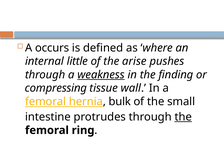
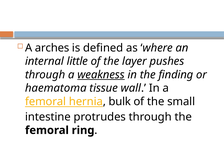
occurs: occurs -> arches (52, 48)
arise: arise -> layer (134, 61)
compressing: compressing -> haematoma (56, 88)
the underline: present -> none (183, 117)
